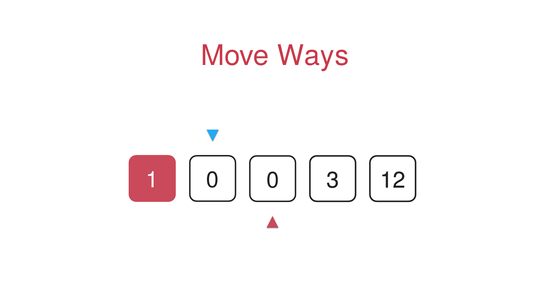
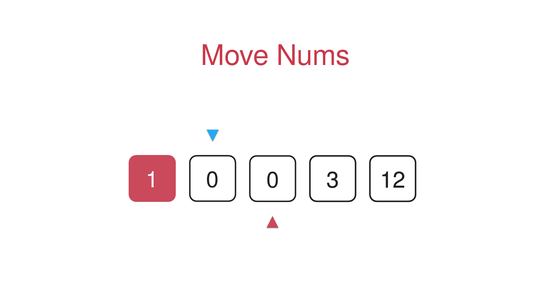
Ways: Ways -> Nums (313, 56)
